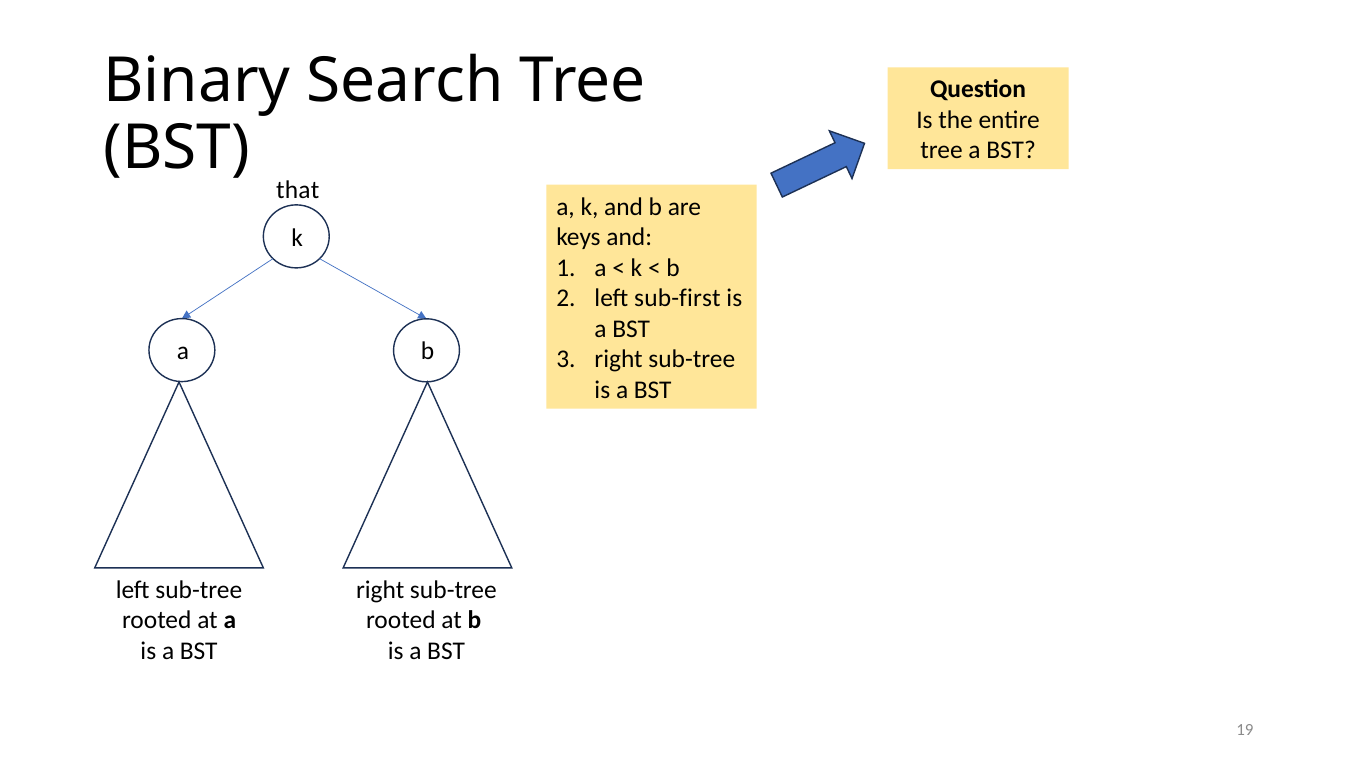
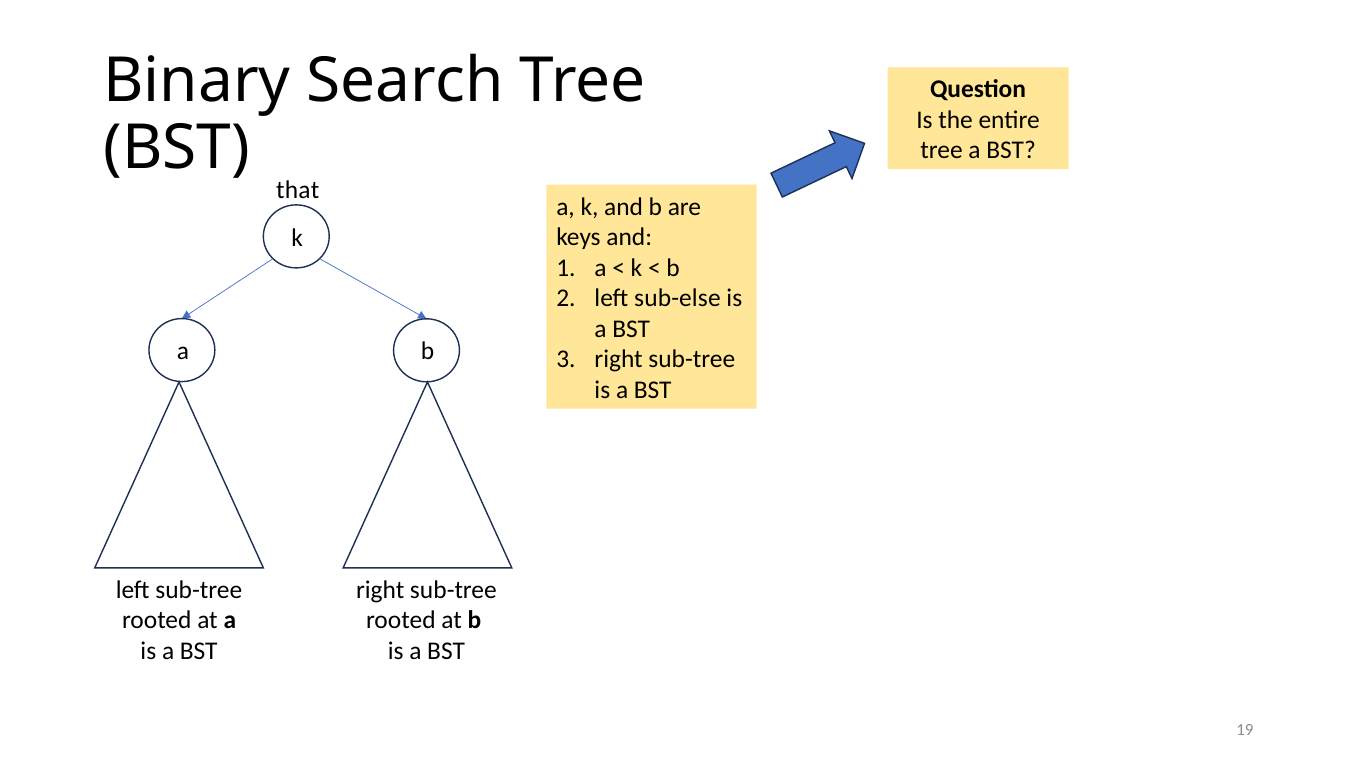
sub-first: sub-first -> sub-else (677, 298)
